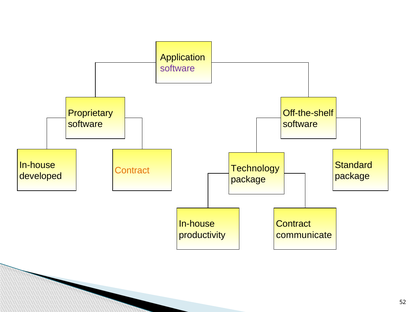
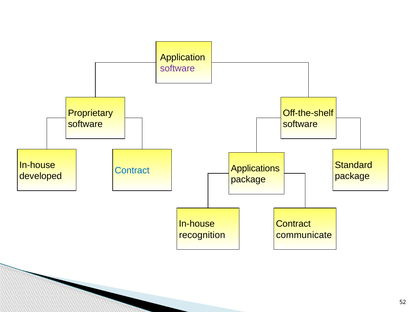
Technology: Technology -> Applications (255, 168)
Contract colour: orange -> blue (132, 170)
productivity: productivity -> recognition (202, 235)
